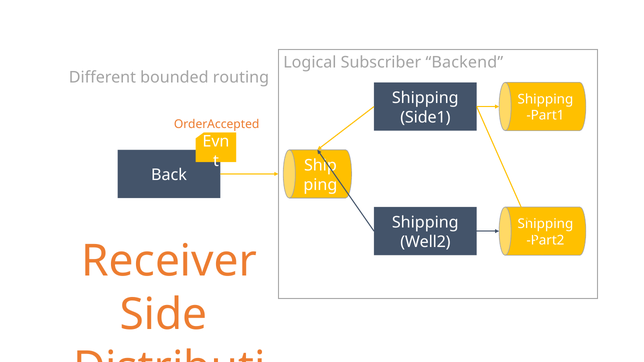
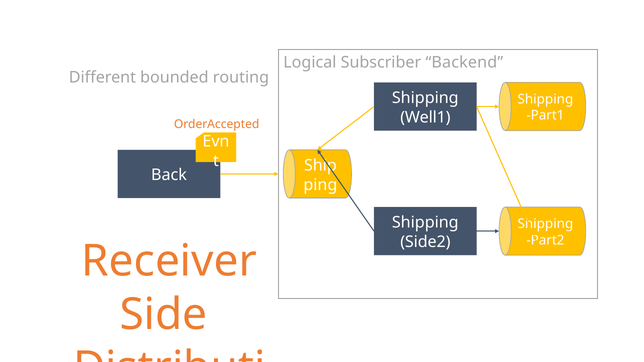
Side1: Side1 -> Well1 (425, 117)
Well2: Well2 -> Side2 (425, 242)
